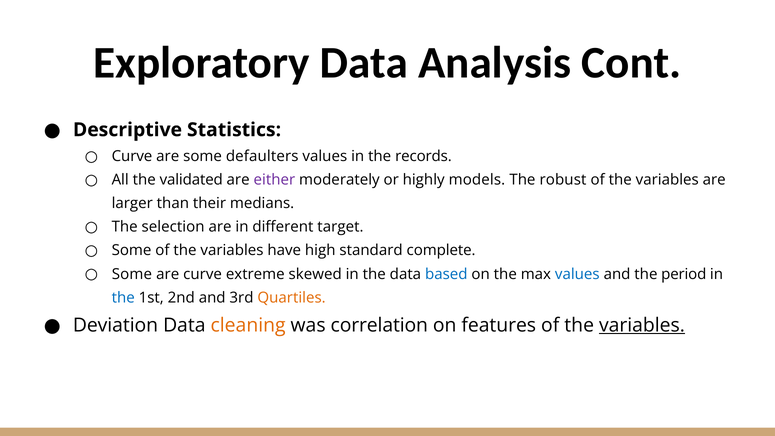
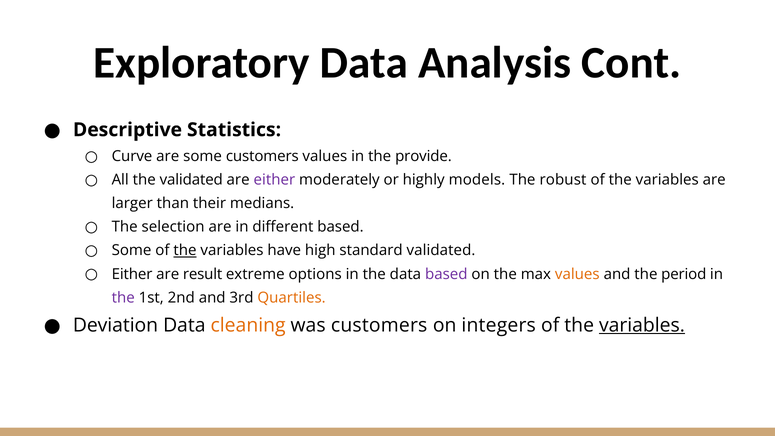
some defaulters: defaulters -> customers (262, 156)
records: records -> provide (423, 156)
different target: target -> based (340, 227)
the underline: none -> present (185, 250)
standard complete: complete -> validated (441, 250)
Some: Some -> Either (132, 274)
are curve: curve -> result (203, 274)
skewed: skewed -> options (315, 274)
based colour: blue -> purple (446, 274)
values colour: blue -> orange (577, 274)
the colour: blue -> purple (123, 298)
was correlation: correlation -> customers (379, 325)
features: features -> integers (499, 325)
